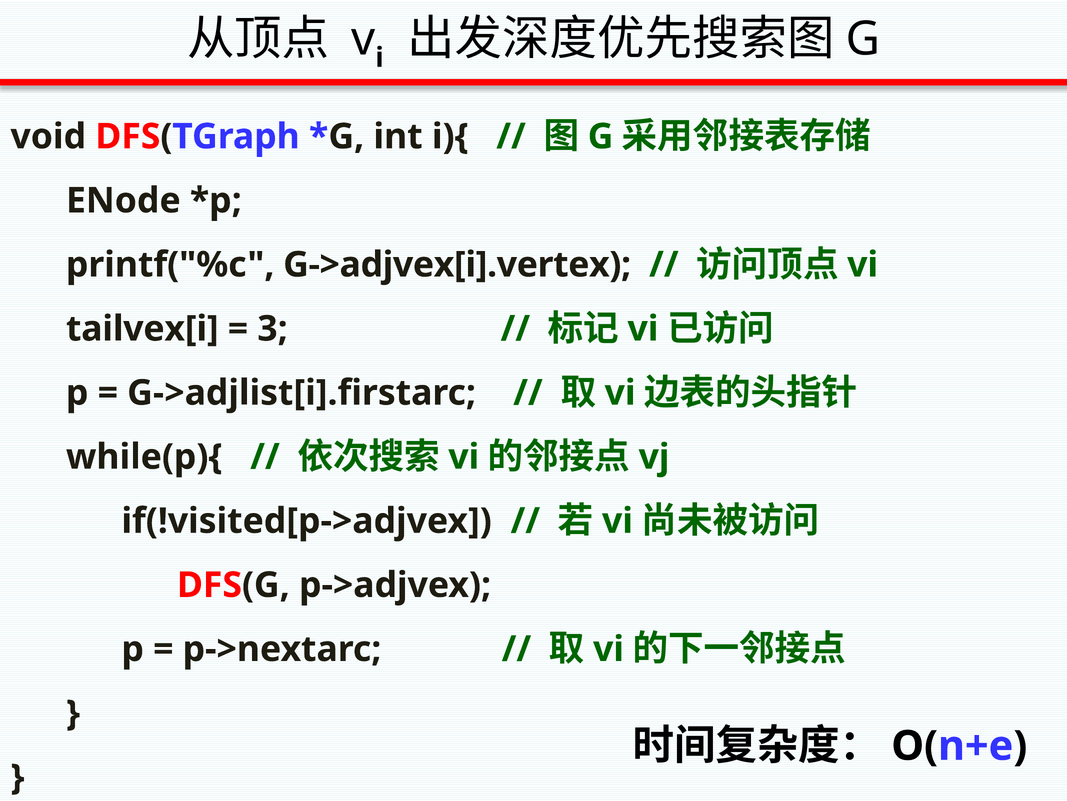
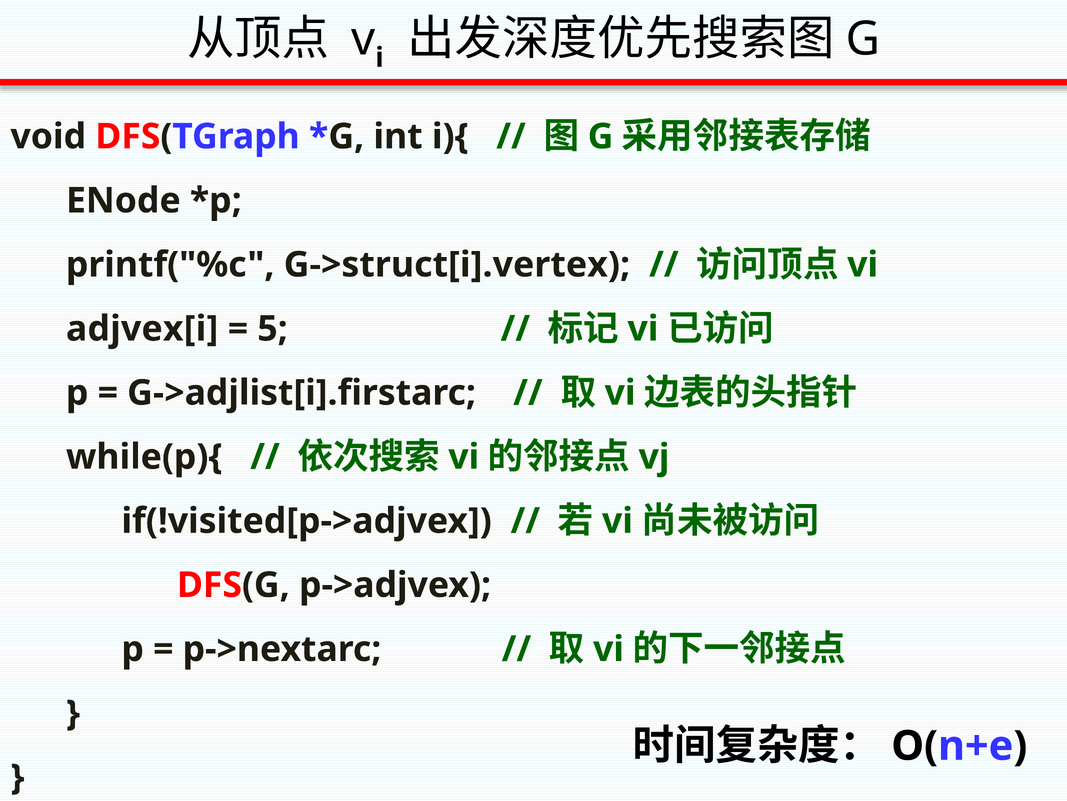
G->adjvex[i].vertex: G->adjvex[i].vertex -> G->struct[i].vertex (457, 265)
tailvex[i: tailvex[i -> adjvex[i (142, 329)
3: 3 -> 5 (273, 329)
